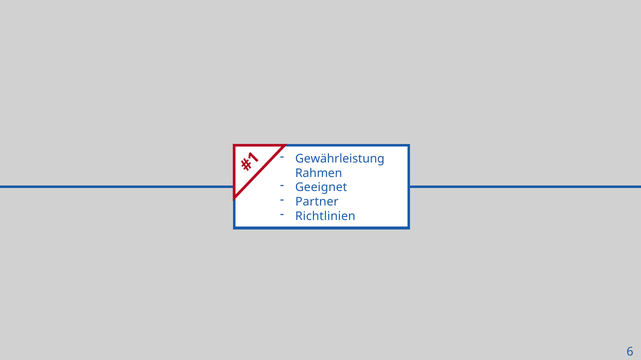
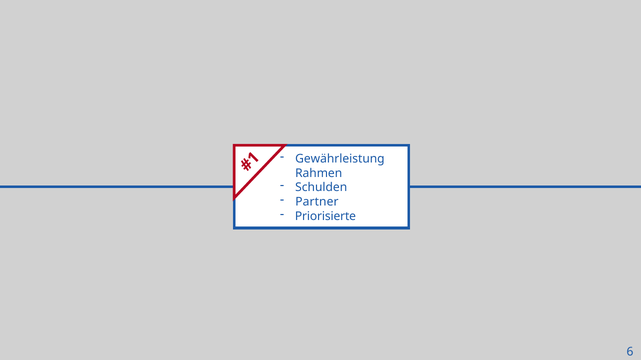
Geeignet: Geeignet -> Schulden (321, 188)
Richtlinien: Richtlinien -> Priorisierte (325, 217)
